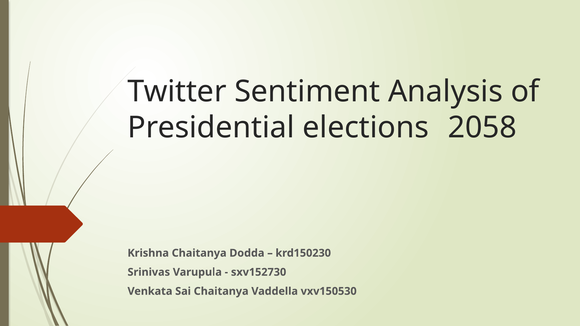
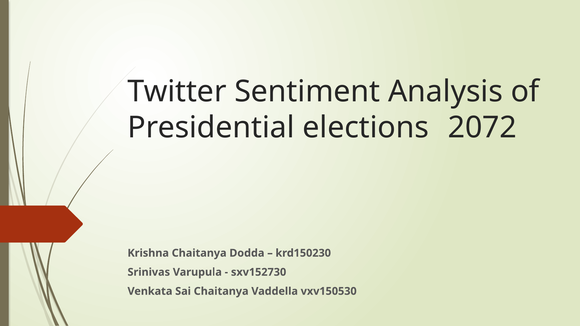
2058: 2058 -> 2072 (482, 128)
